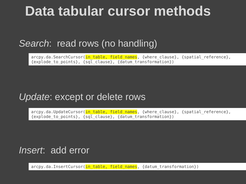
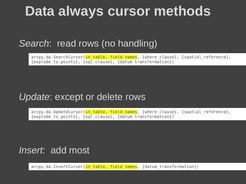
tabular: tabular -> always (81, 11)
error: error -> most (79, 151)
